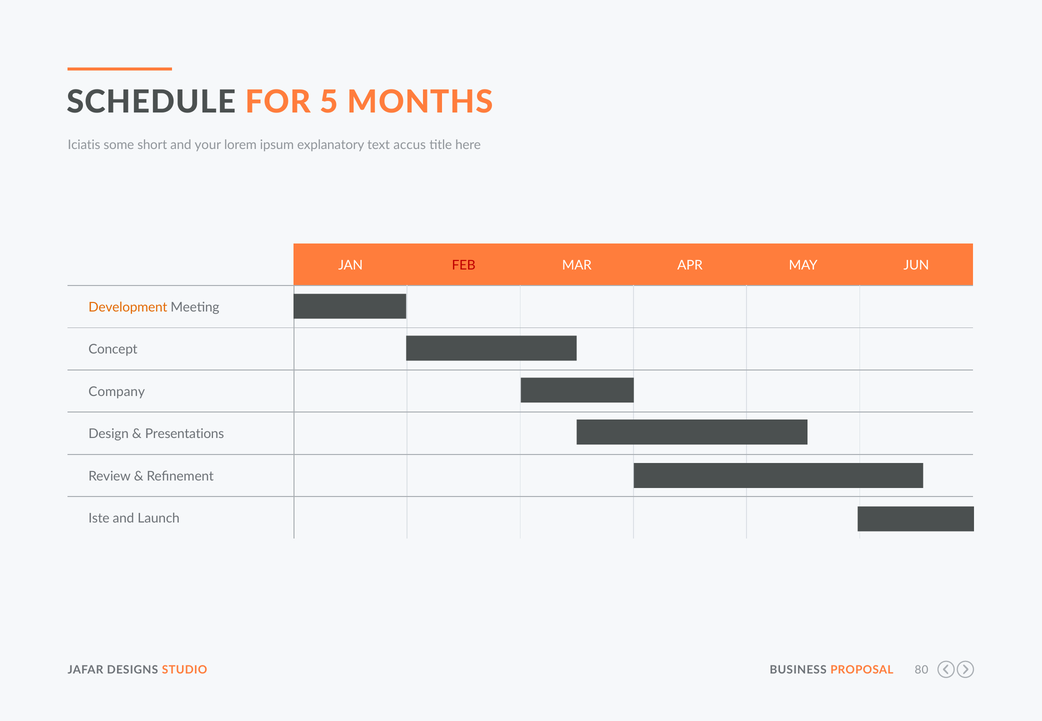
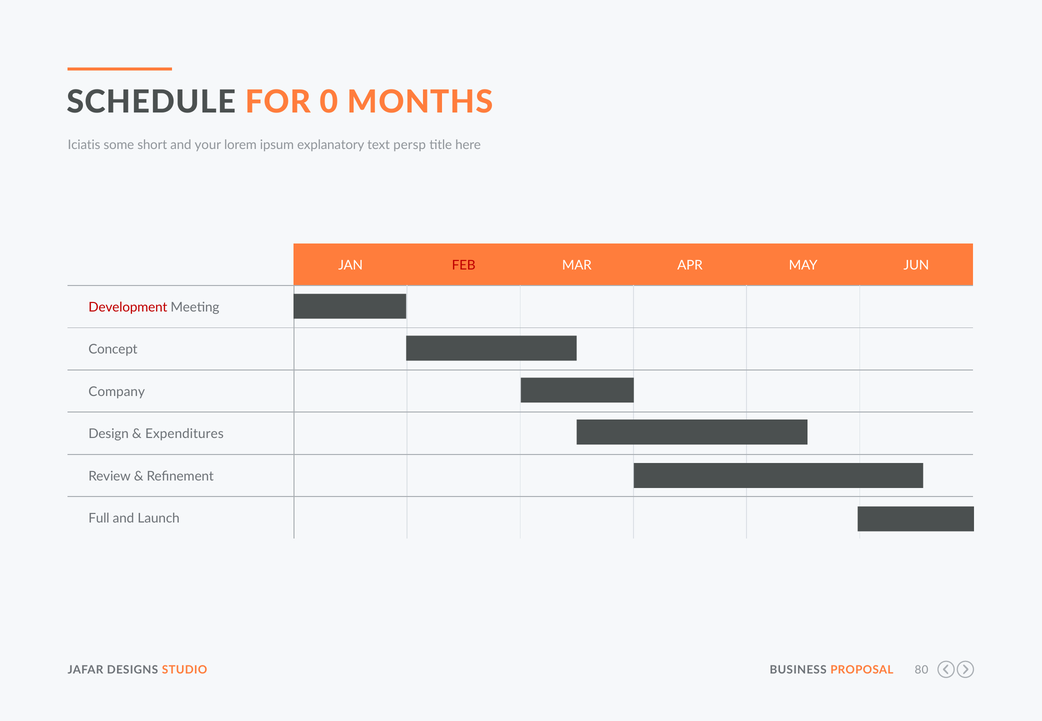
5: 5 -> 0 (329, 102)
accus: accus -> persp (410, 145)
Development colour: orange -> red (128, 308)
Presentations: Presentations -> Expenditures (184, 434)
Iste: Iste -> Full (99, 519)
